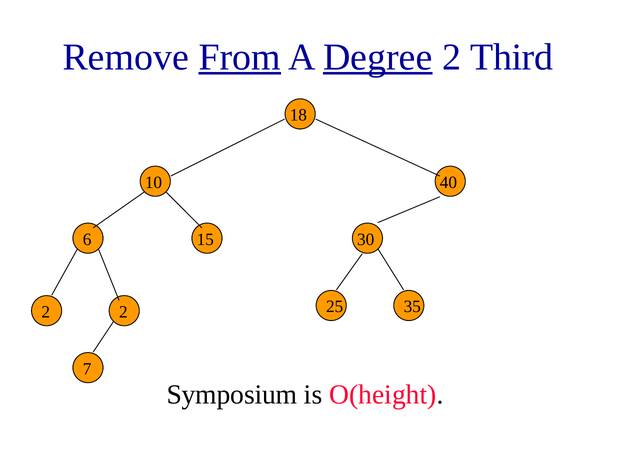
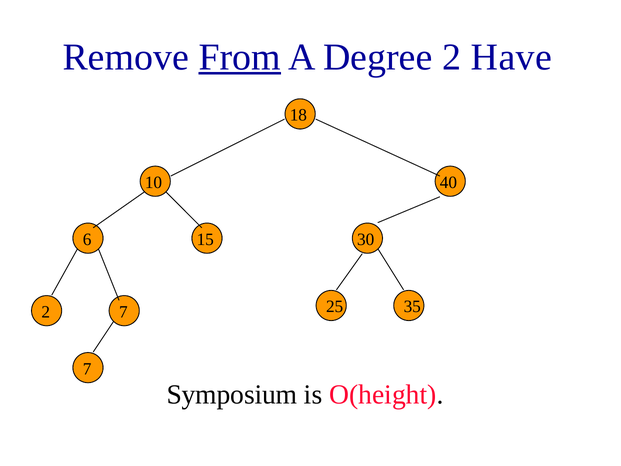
Degree underline: present -> none (378, 57)
Third: Third -> Have (511, 57)
2 2: 2 -> 7 (123, 312)
